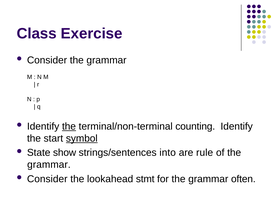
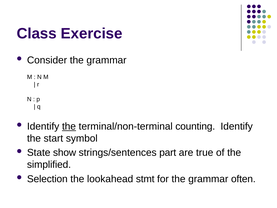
symbol underline: present -> none (82, 138)
into: into -> part (168, 152)
rule: rule -> true (205, 152)
grammar: grammar -> simplified (49, 164)
Consider: Consider -> Selection (47, 179)
